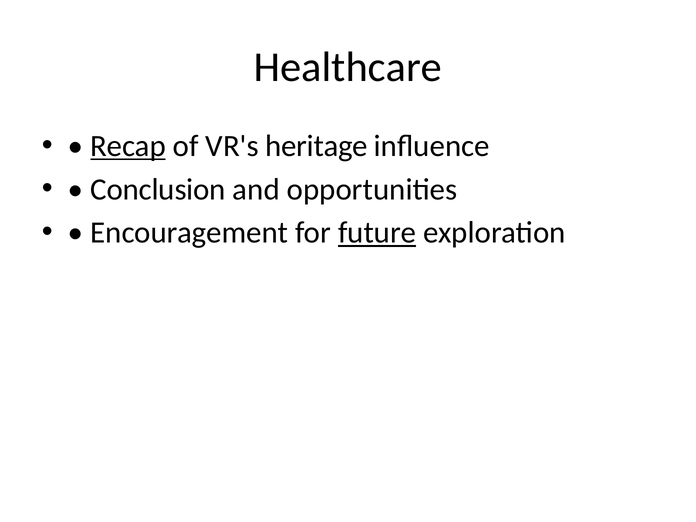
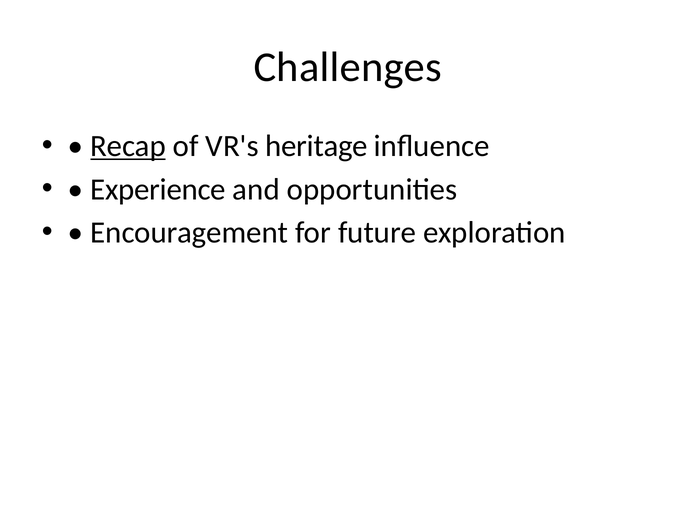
Healthcare: Healthcare -> Challenges (348, 67)
Conclusion: Conclusion -> Experience (158, 189)
future underline: present -> none (377, 233)
